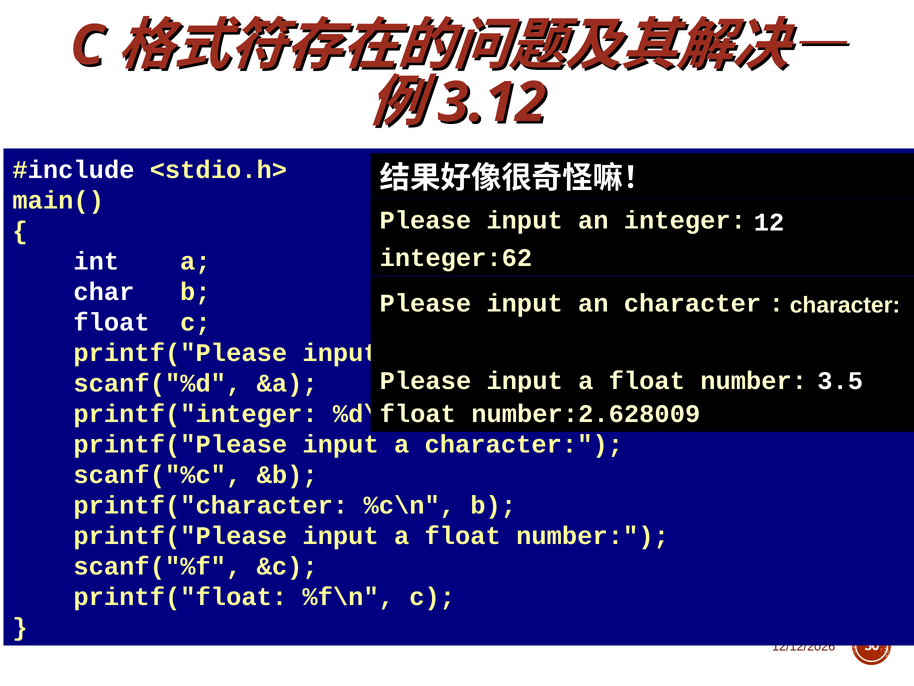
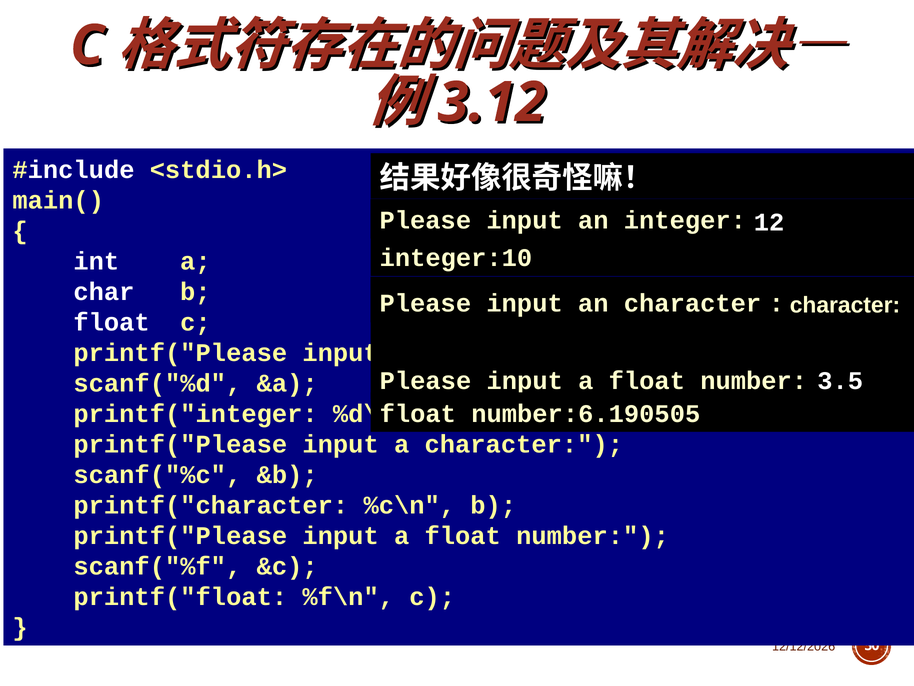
integer:62: integer:62 -> integer:10 (456, 258)
number:2.628009: number:2.628009 -> number:6.190505 (586, 414)
